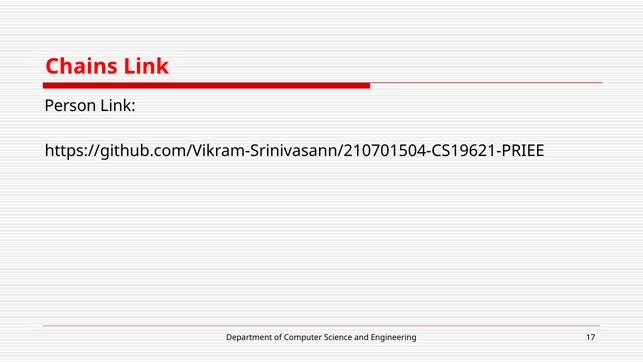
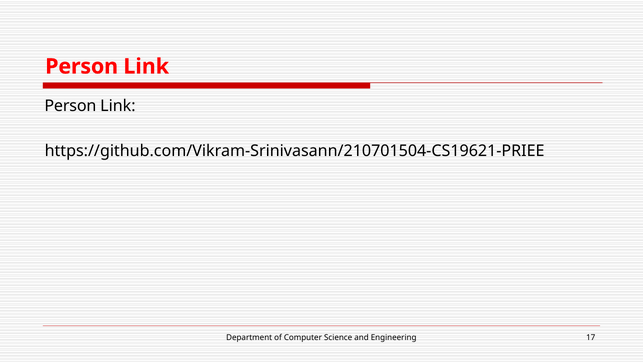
Chains: Chains -> Person (82, 66)
